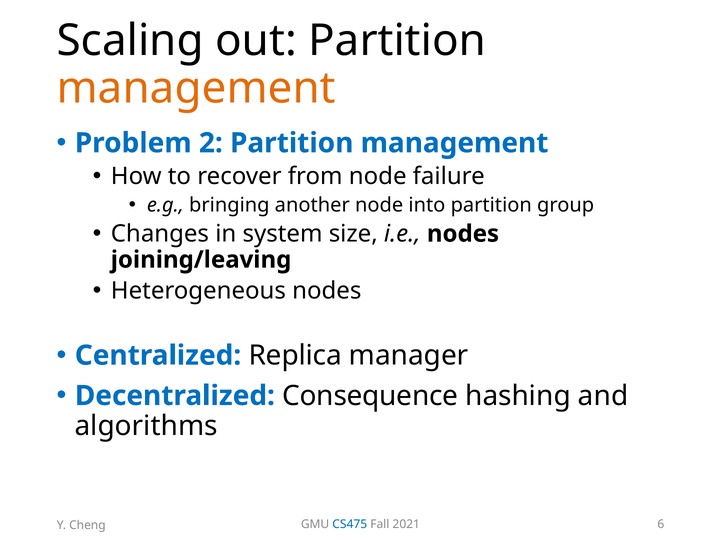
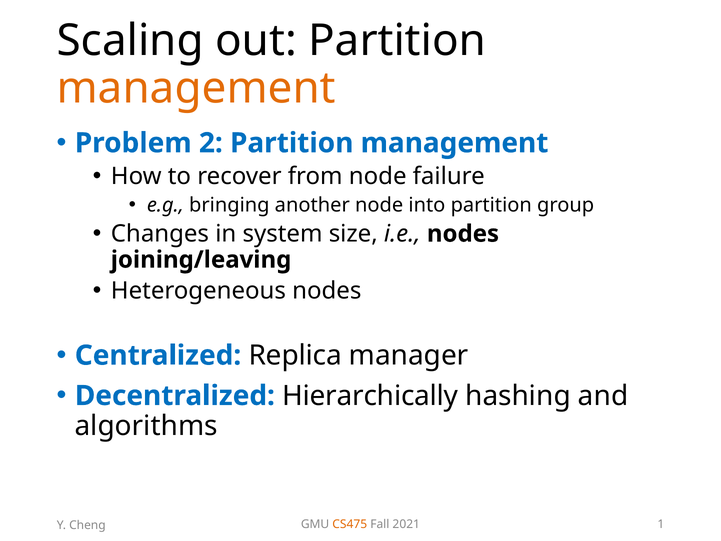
Consequence: Consequence -> Hierarchically (370, 396)
CS475 colour: blue -> orange (350, 524)
6: 6 -> 1 (661, 524)
